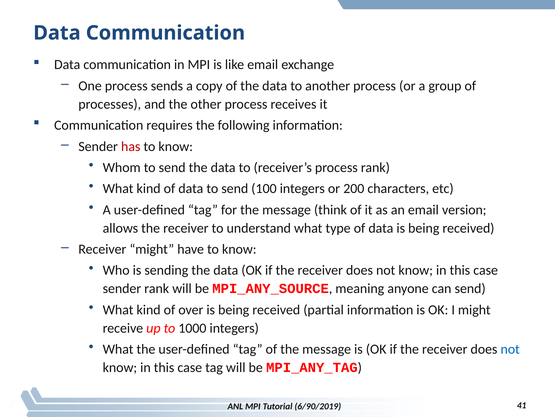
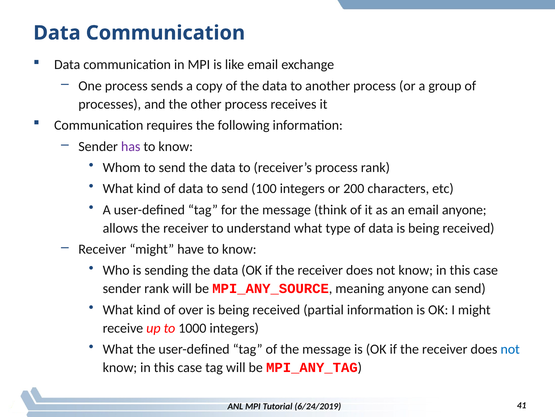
has colour: red -> purple (131, 146)
email version: version -> anyone (464, 209)
6/90/2019: 6/90/2019 -> 6/24/2019 (318, 406)
